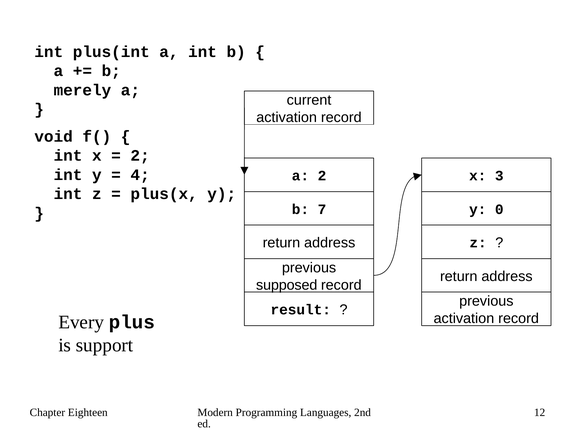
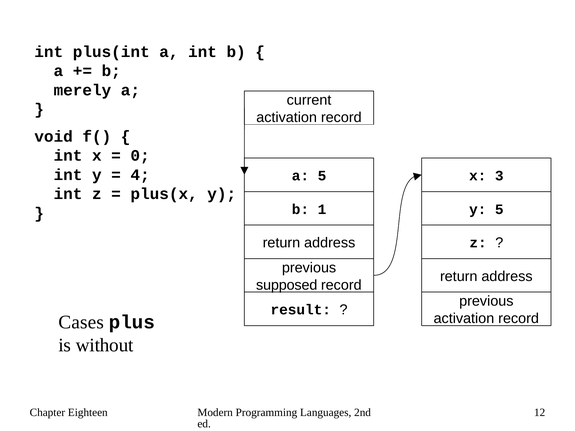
2: 2 -> 0 (140, 156)
a 2: 2 -> 5 (322, 176)
7: 7 -> 1 (322, 209)
y 0: 0 -> 5 (499, 209)
Every: Every -> Cases (81, 322)
support: support -> without (105, 345)
